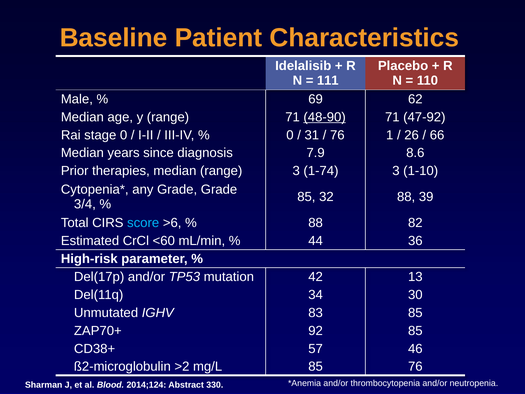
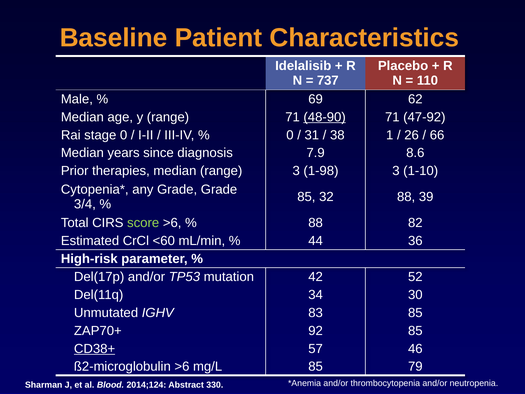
111: 111 -> 737 (328, 80)
76: 76 -> 38 (337, 135)
1-74: 1-74 -> 1-98 (321, 171)
score colour: light blue -> light green (143, 223)
13: 13 -> 52 (415, 277)
CD38+ underline: none -> present (95, 348)
ß2-microglobulin >2: >2 -> >6 (182, 366)
85 76: 76 -> 79 (415, 366)
